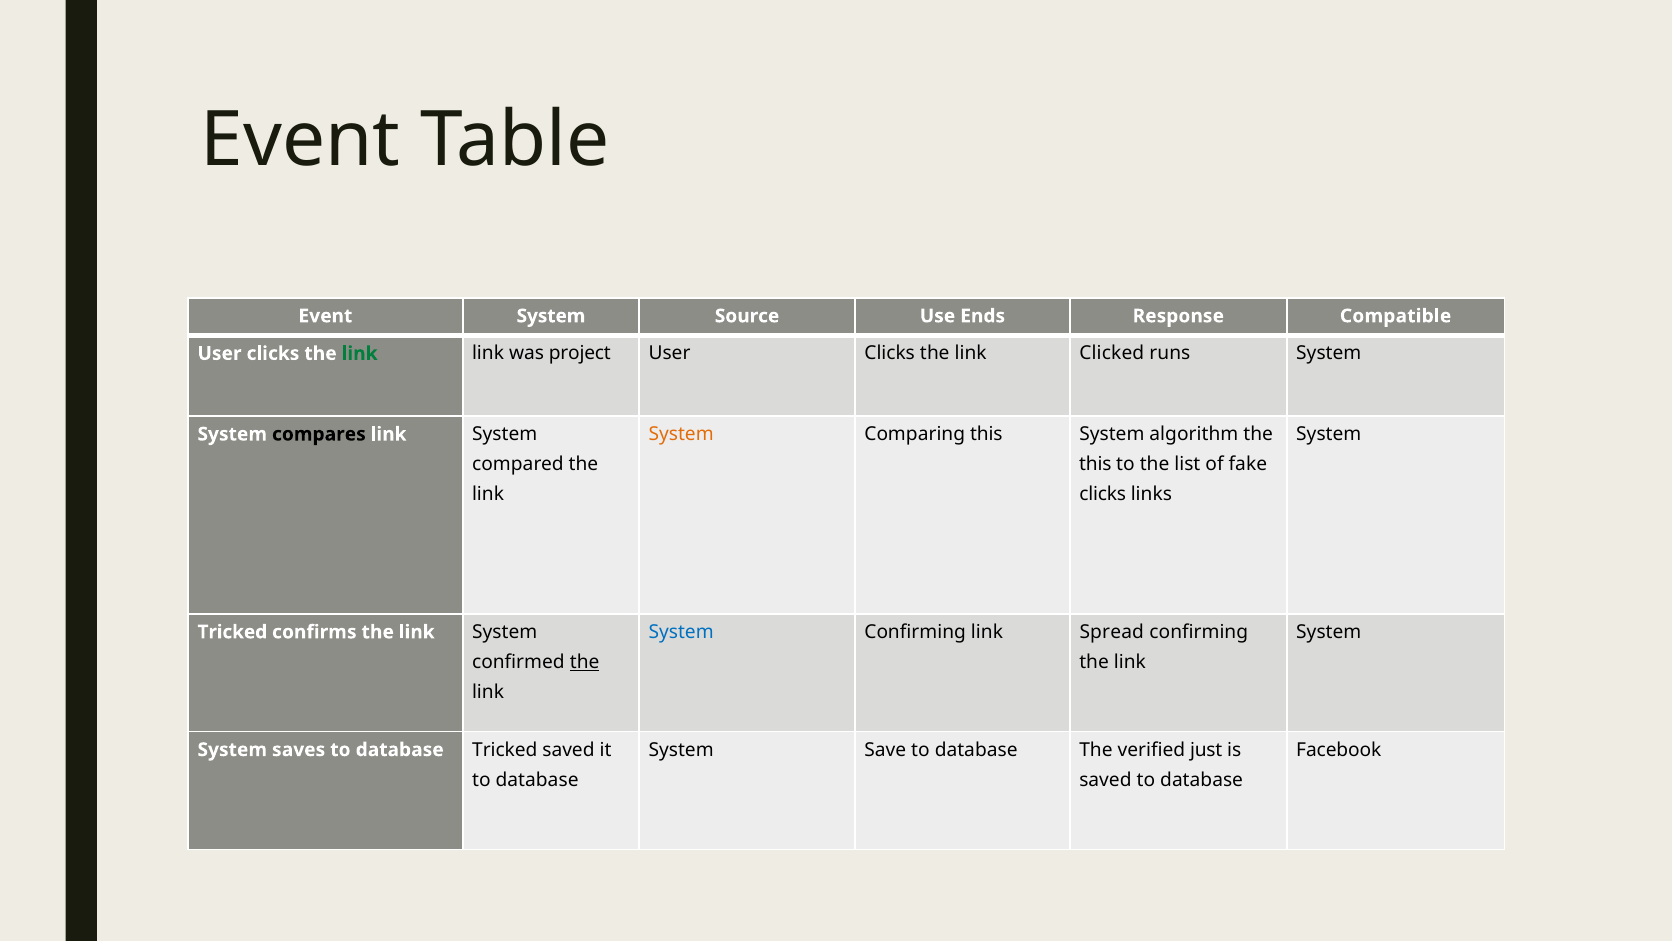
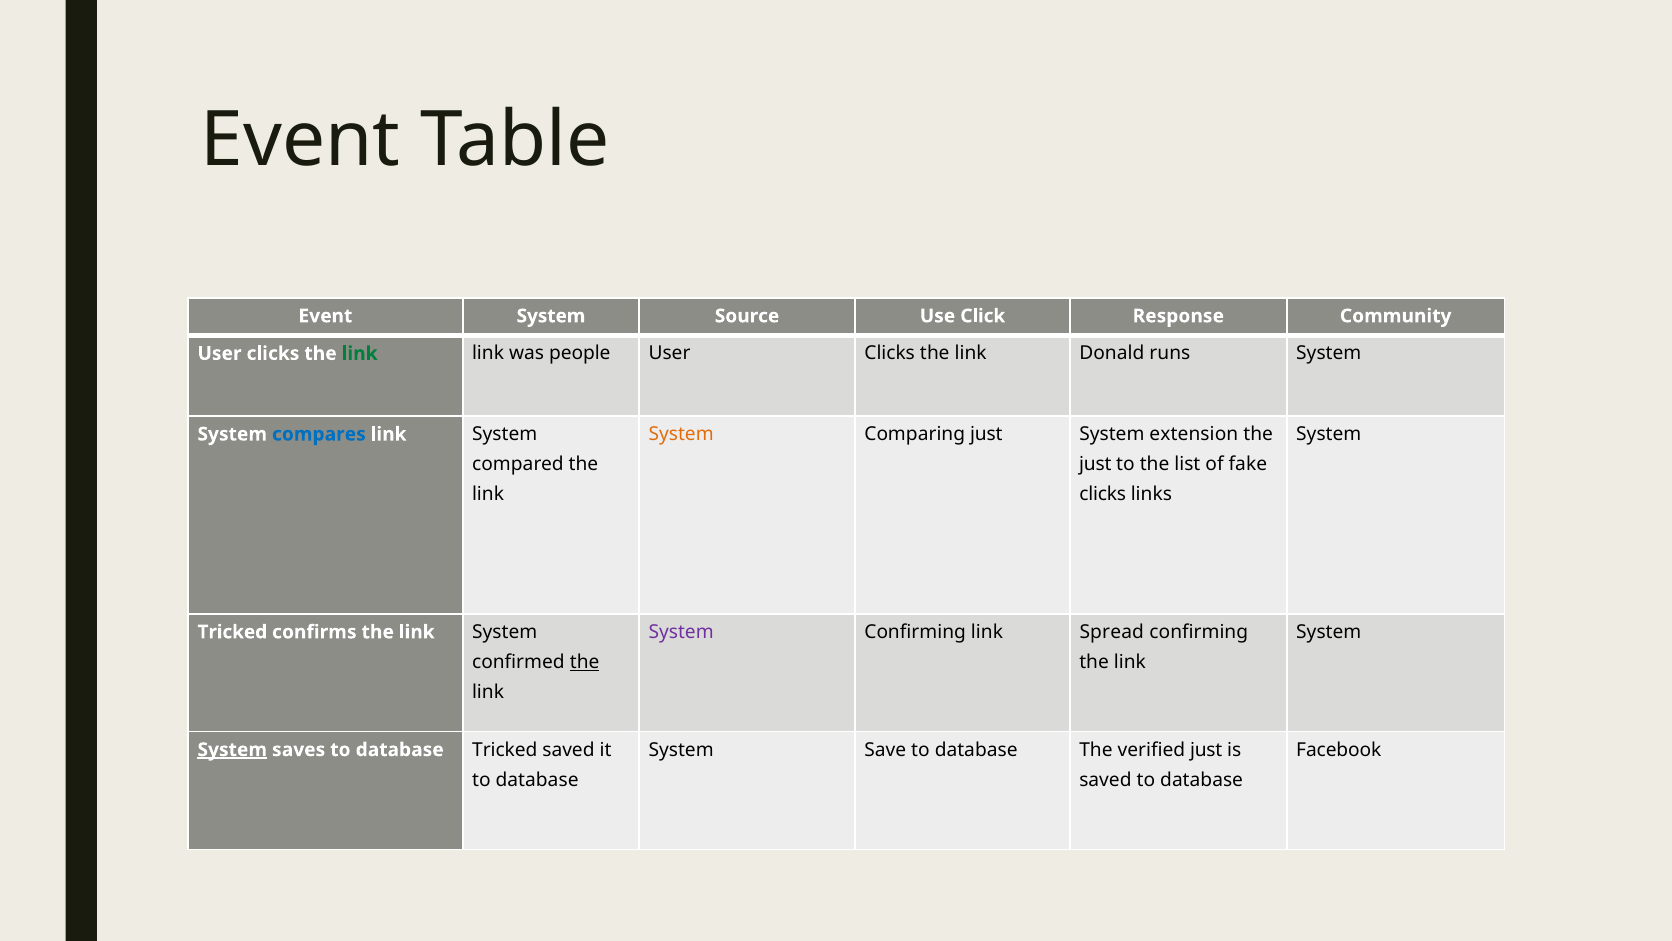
Ends: Ends -> Click (983, 316)
Compatible: Compatible -> Community (1396, 316)
project: project -> people (580, 353)
Clicked: Clicked -> Donald (1112, 353)
Comparing this: this -> just (986, 434)
algorithm: algorithm -> extension (1194, 434)
compares colour: black -> blue (319, 434)
this: this -> just (1095, 464)
System colour: blue -> purple (681, 632)
System underline: none -> present (232, 749)
